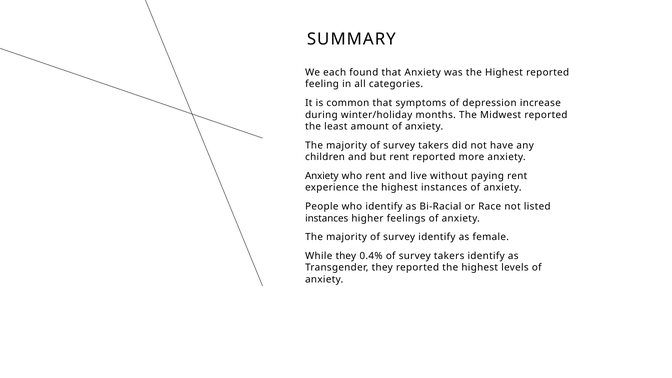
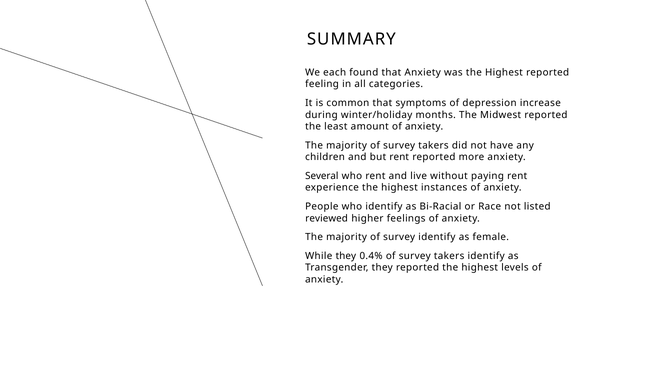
Anxiety: Anxiety -> Several (322, 176)
instances: instances -> reviewed (327, 218)
